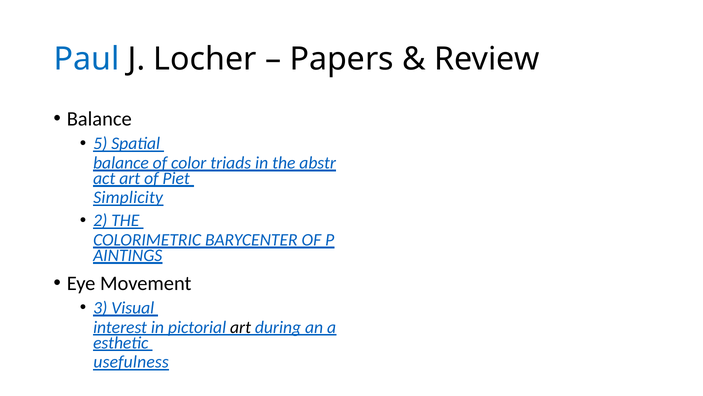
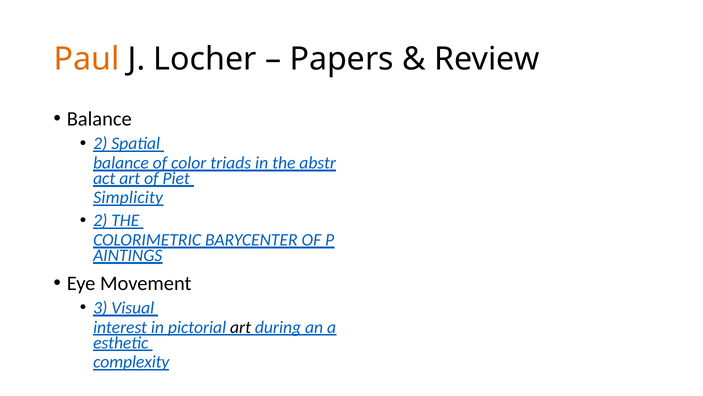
Paul colour: blue -> orange (86, 59)
5: 5 -> 2 (100, 143)
usefulness: usefulness -> complexity (131, 362)
